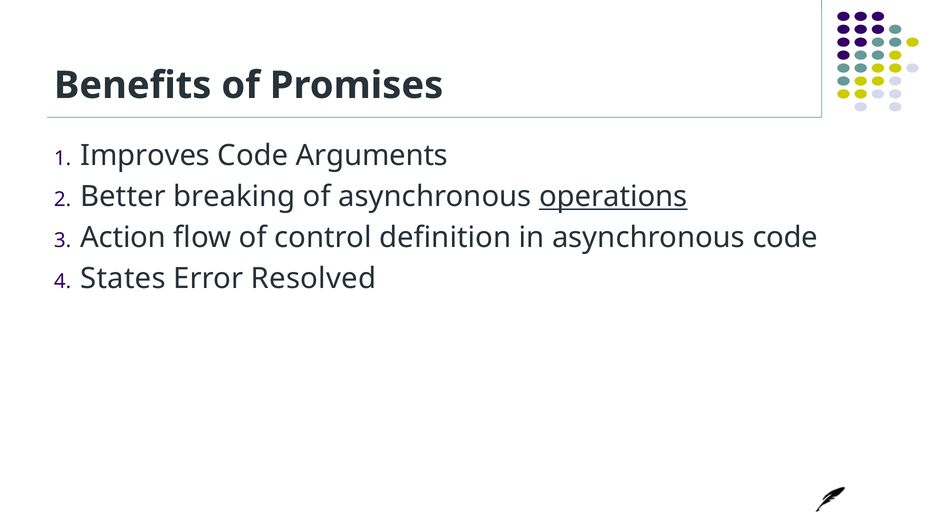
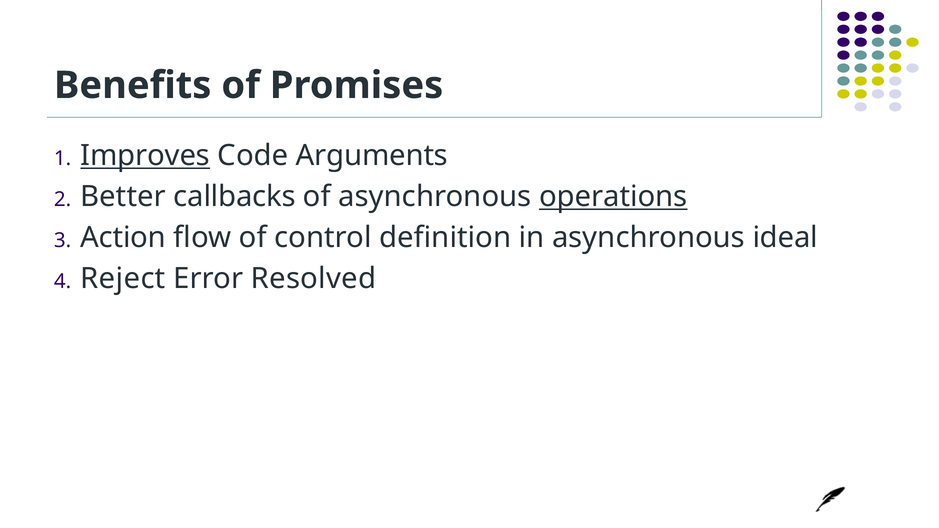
Improves underline: none -> present (145, 156)
breaking: breaking -> callbacks (234, 197)
asynchronous code: code -> ideal (785, 238)
States: States -> Reject (123, 279)
